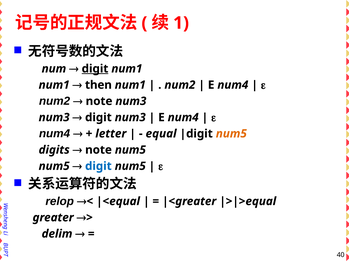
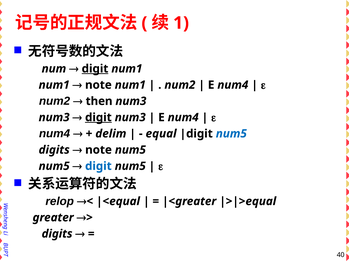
then: then -> note (98, 85)
note: note -> then (99, 101)
digit underline: none -> present (98, 118)
letter: letter -> delim (111, 134)
num5 colour: orange -> blue (231, 134)
delim: delim -> digits (57, 234)
